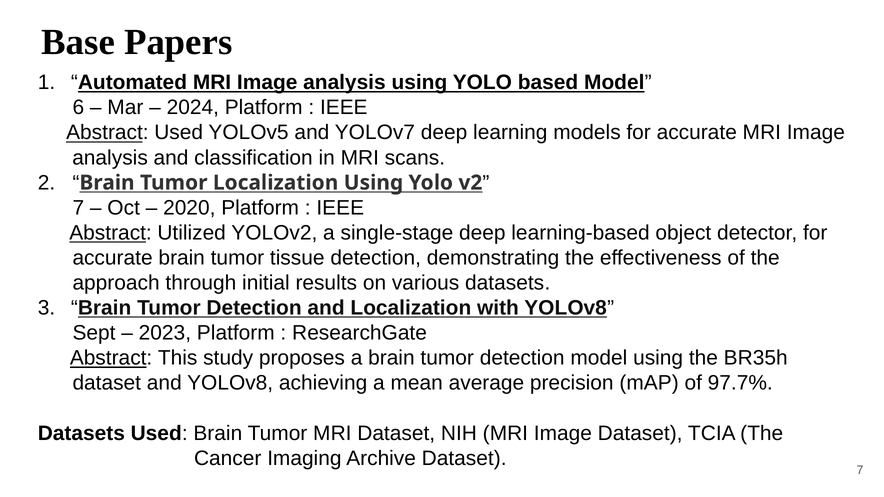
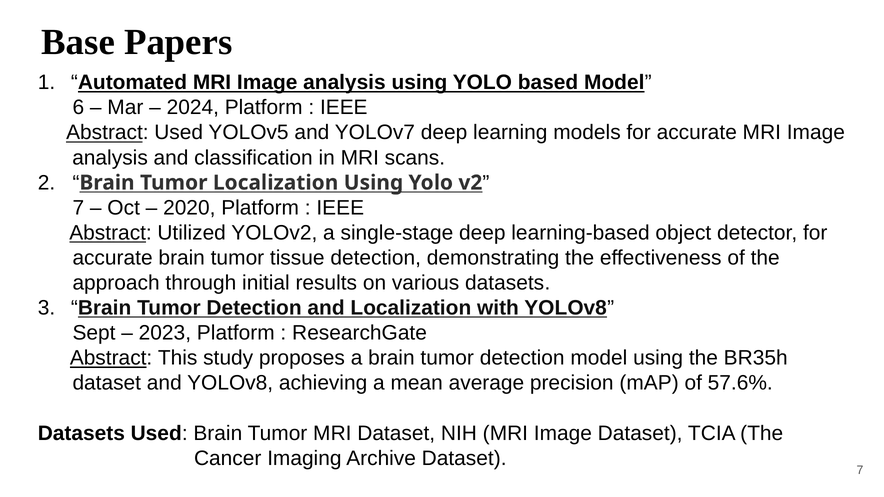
97.7%: 97.7% -> 57.6% (740, 383)
